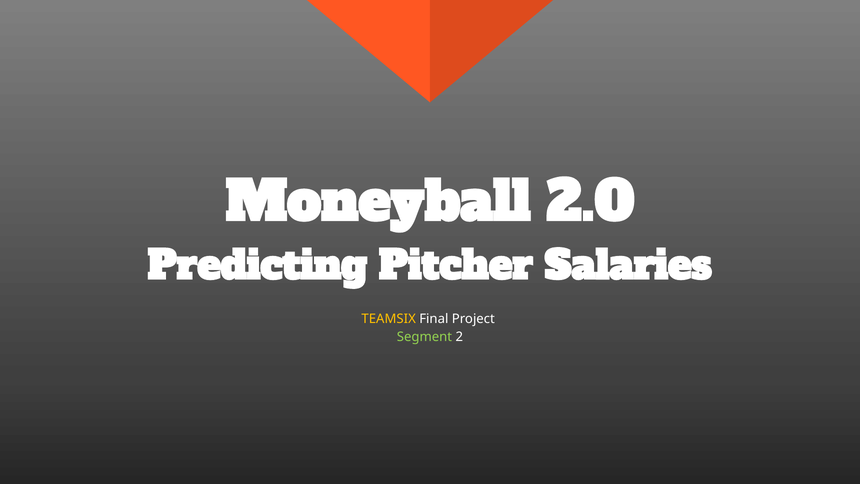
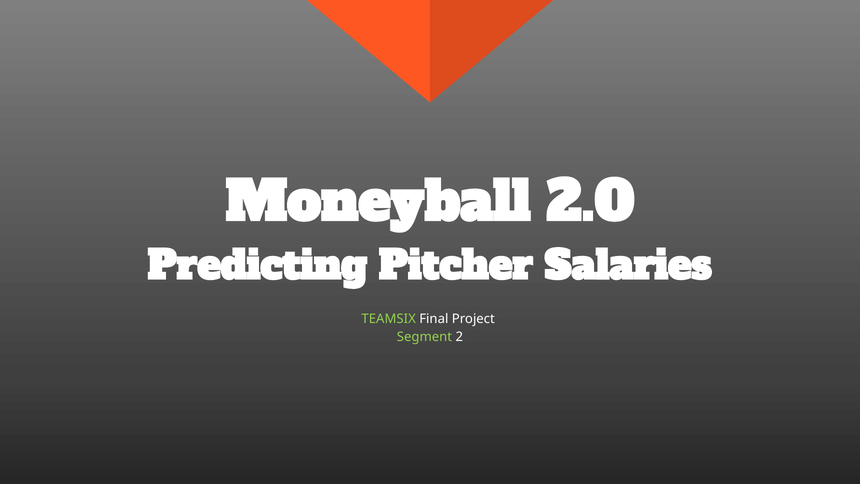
TEAMSIX colour: yellow -> light green (389, 319)
